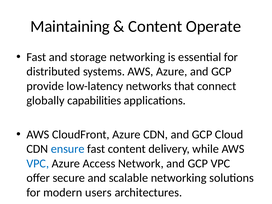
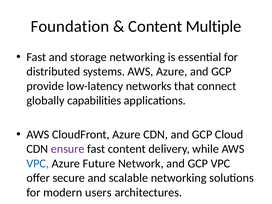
Maintaining: Maintaining -> Foundation (70, 26)
Operate: Operate -> Multiple (214, 26)
ensure colour: blue -> purple (68, 149)
Access: Access -> Future (99, 163)
